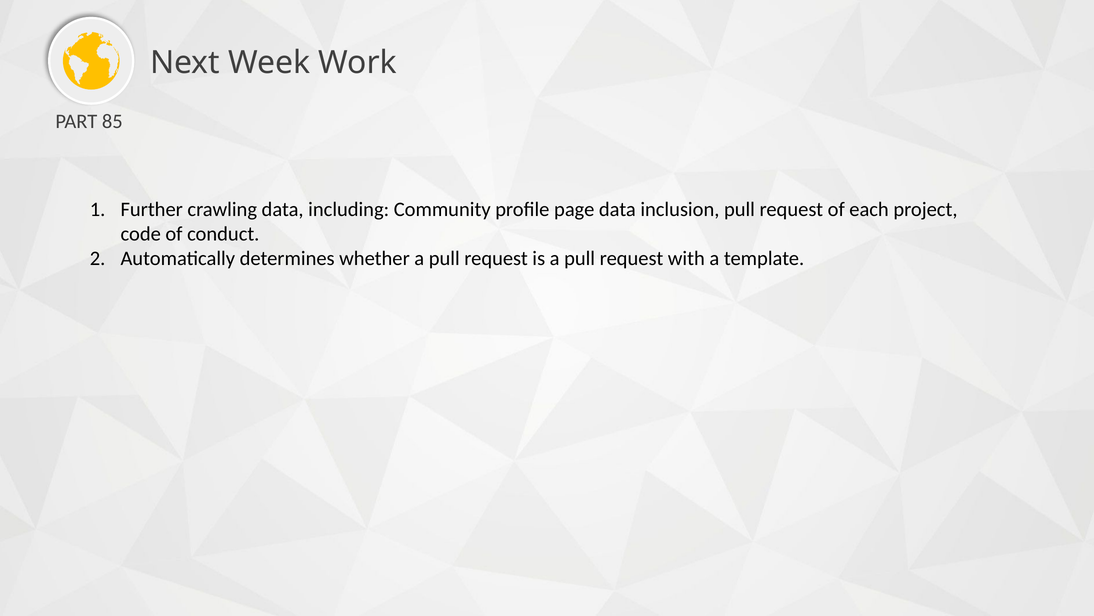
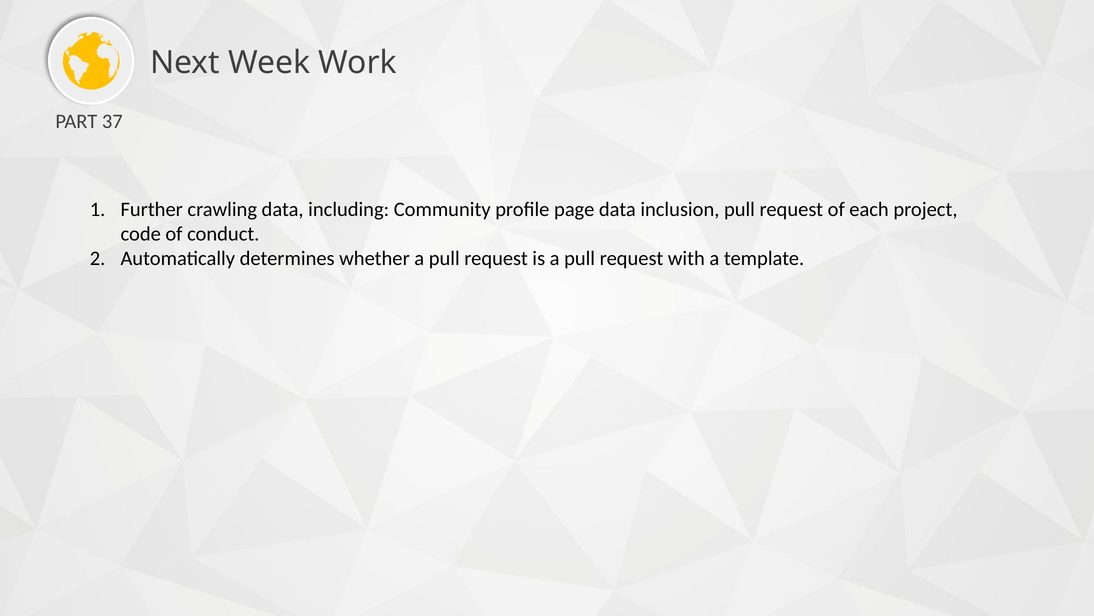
85: 85 -> 37 (112, 121)
